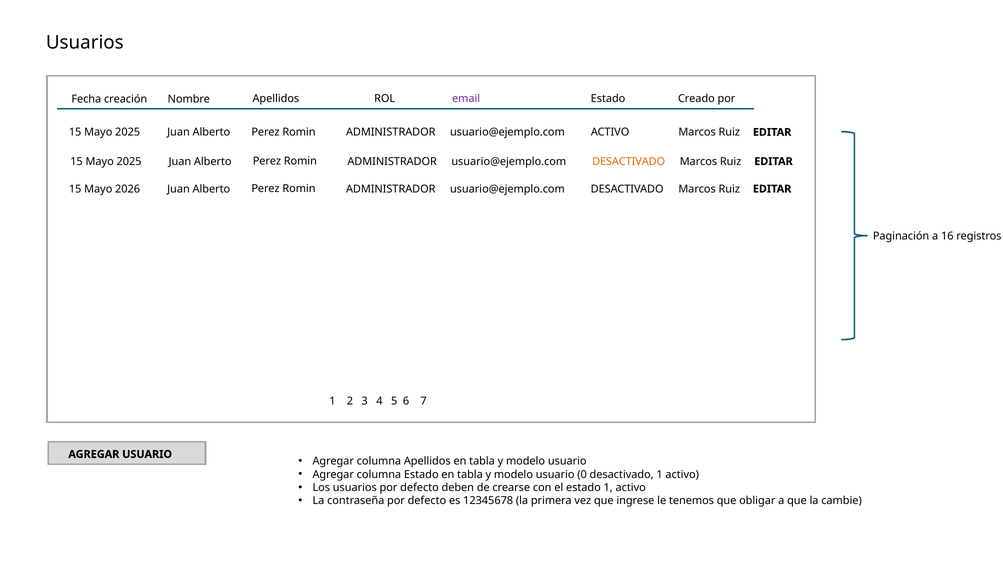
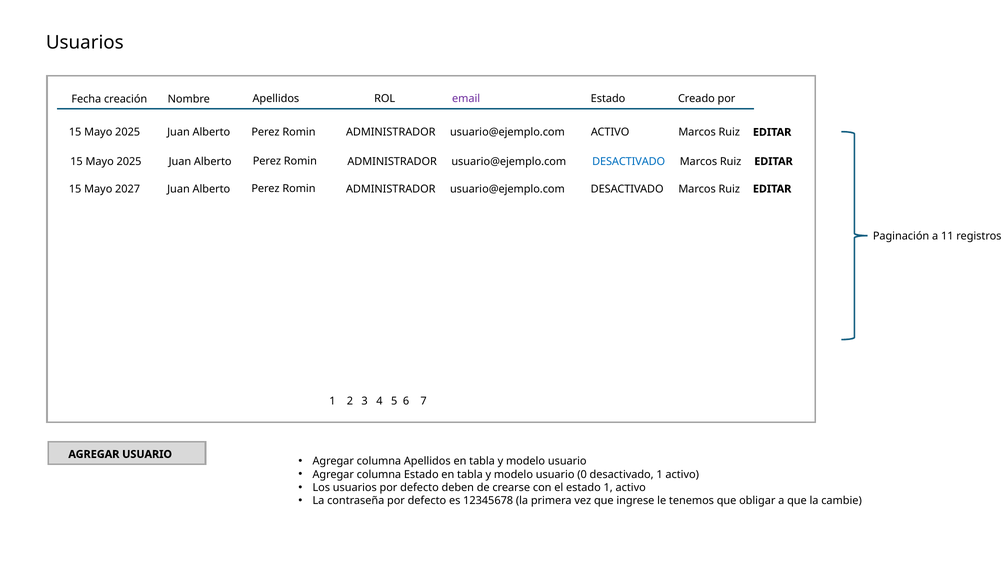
DESACTIVADO colour: orange -> blue (629, 162)
2026: 2026 -> 2027 (128, 189)
16: 16 -> 11 (947, 236)
